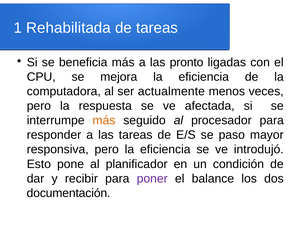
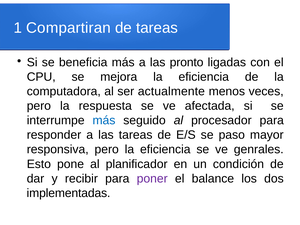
Rehabilitada: Rehabilitada -> Compartiran (68, 28)
más colour: orange -> blue (104, 120)
introdujó: introdujó -> genrales (259, 149)
documentación: documentación -> implementadas (69, 193)
